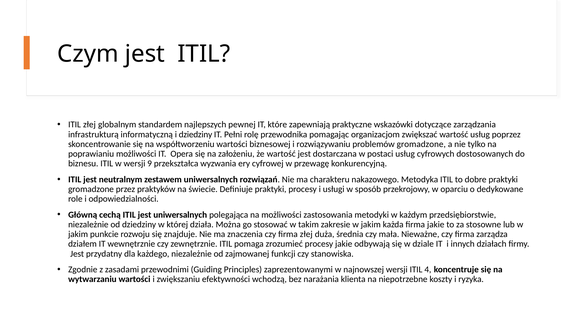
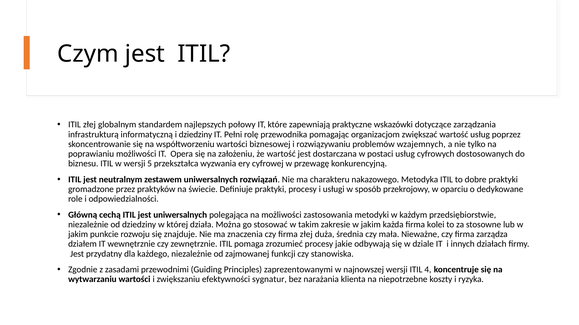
pewnej: pewnej -> połowy (242, 125)
problemów gromadzone: gromadzone -> wzajemnych (421, 144)
9: 9 -> 5 (150, 164)
firma jakie: jakie -> kolei (436, 225)
wchodzą: wchodzą -> sygnatur (269, 280)
